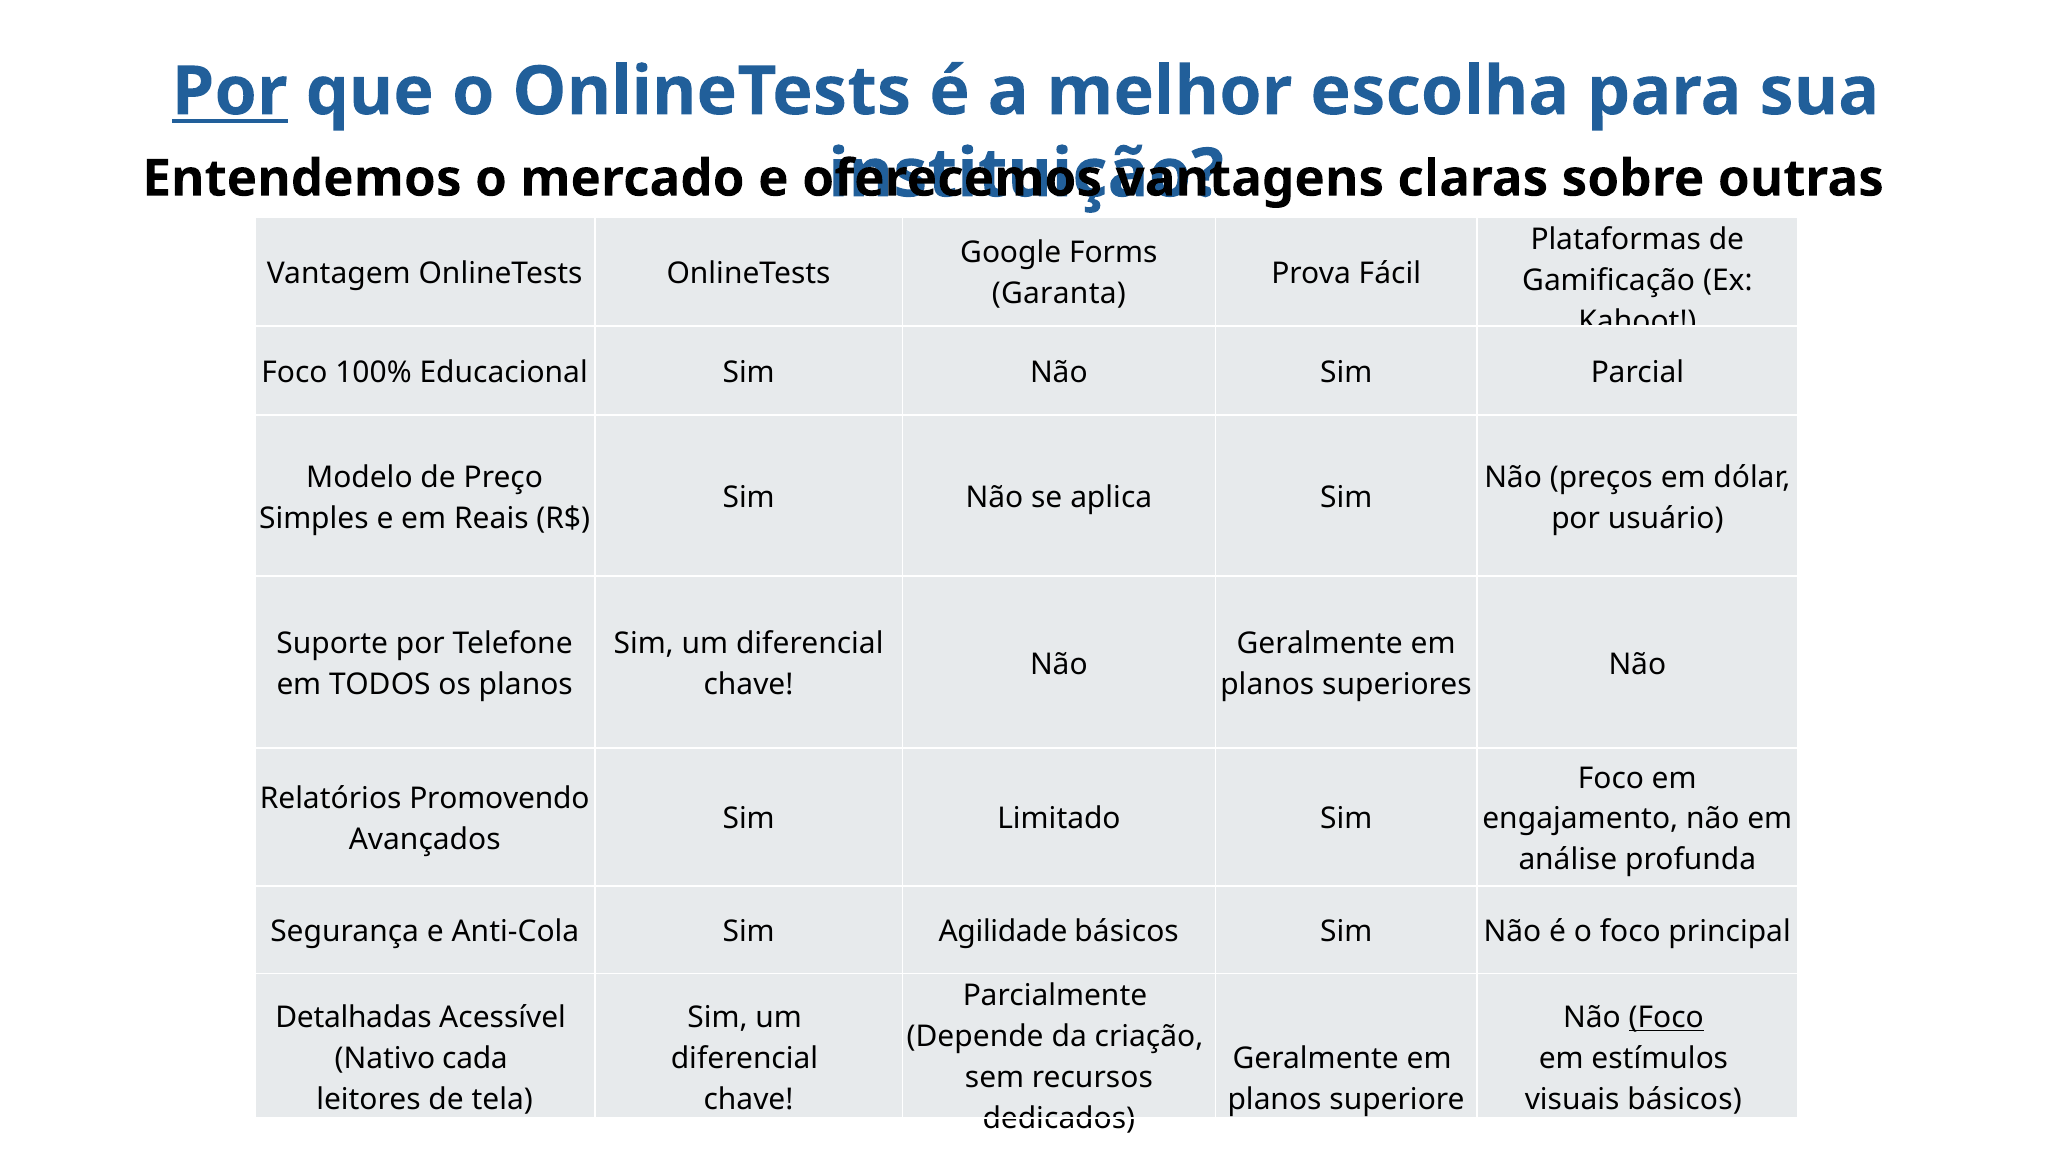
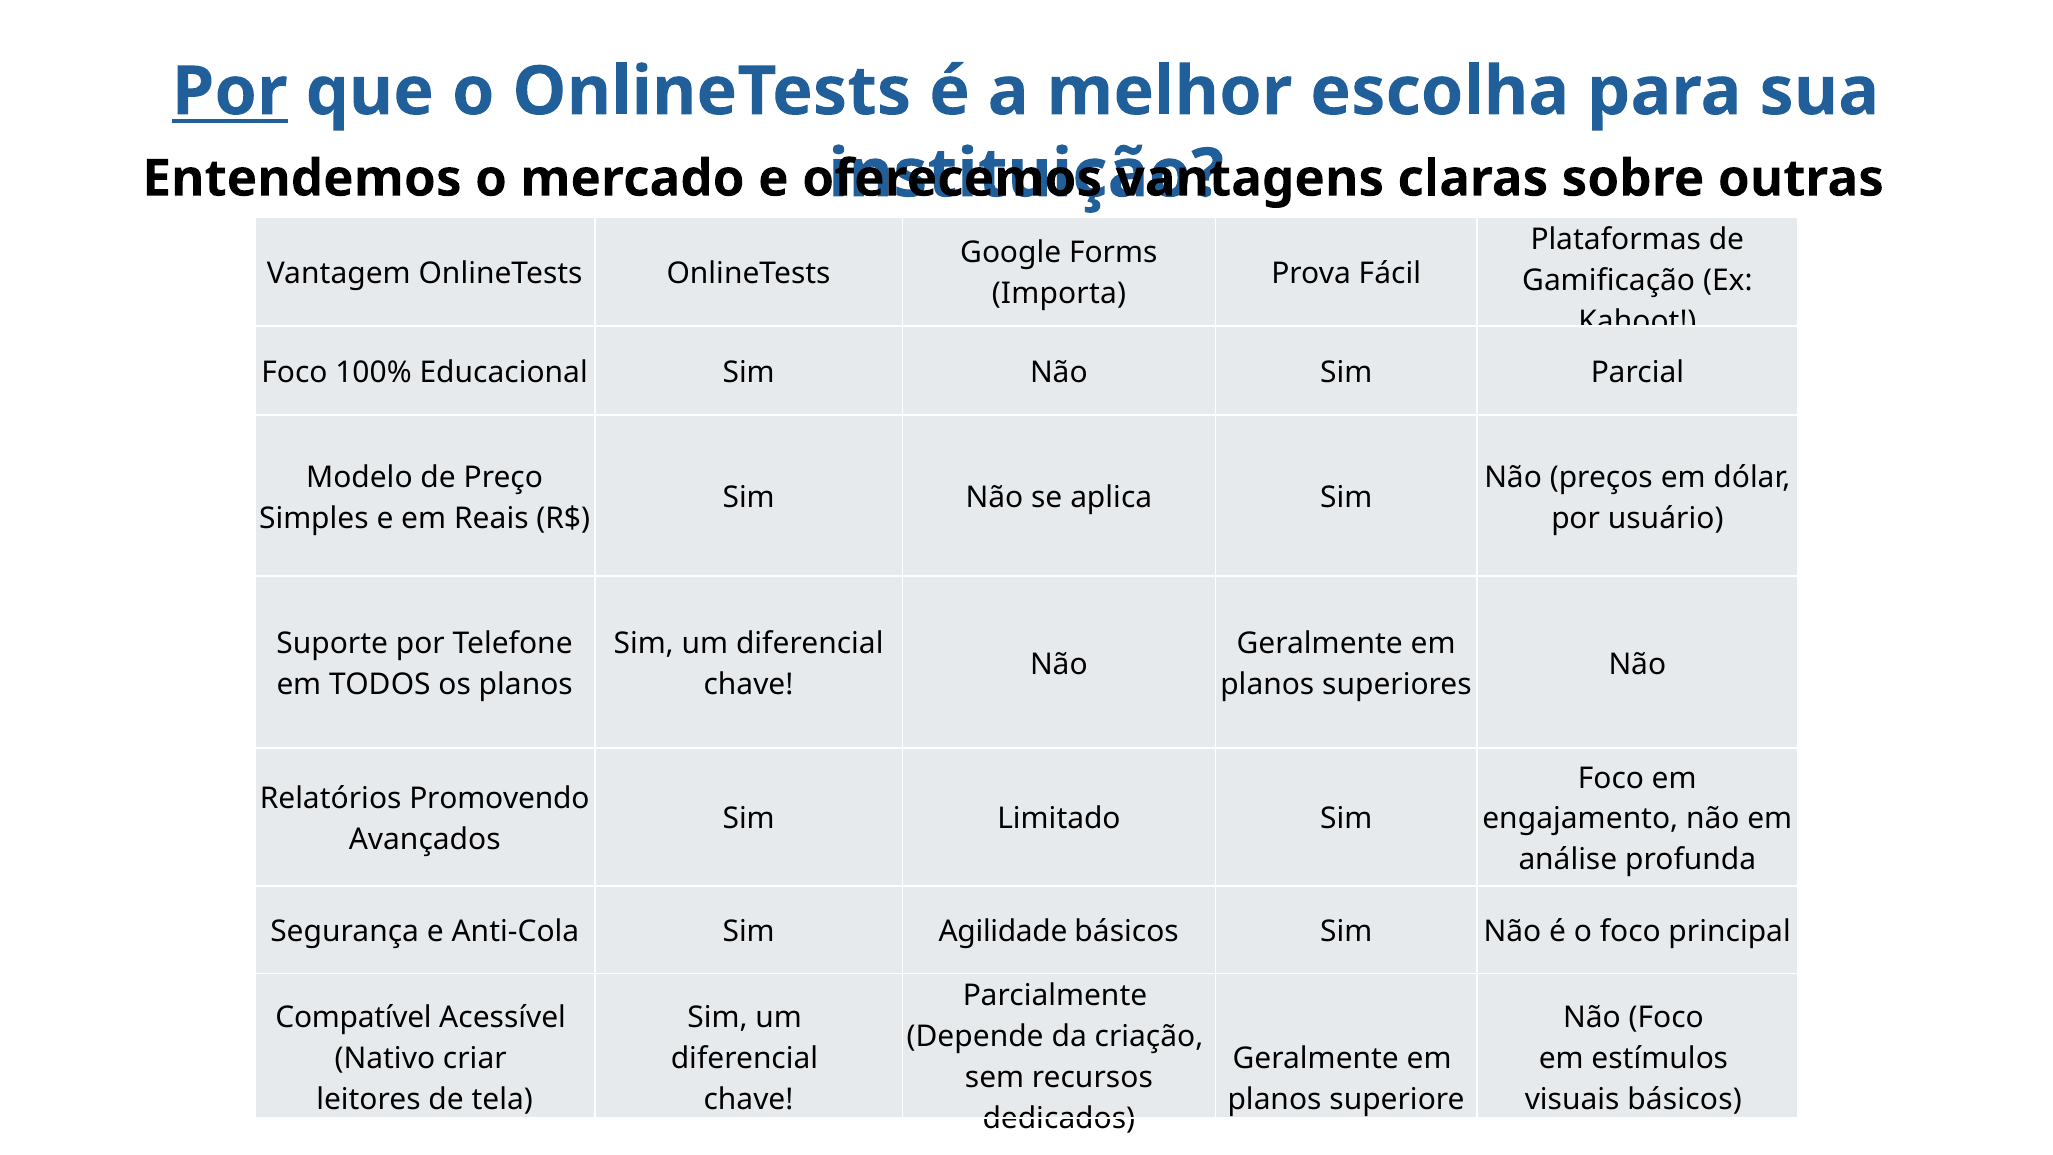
Garanta: Garanta -> Importa (1059, 294)
Detalhadas: Detalhadas -> Compatível (354, 1017)
Foco underline: present -> none (1666, 1017)
cada: cada -> criar (475, 1058)
